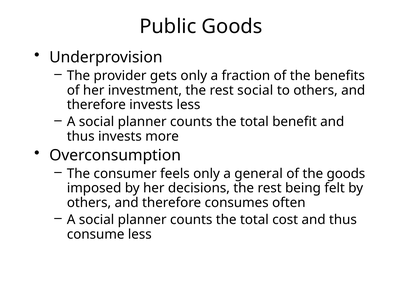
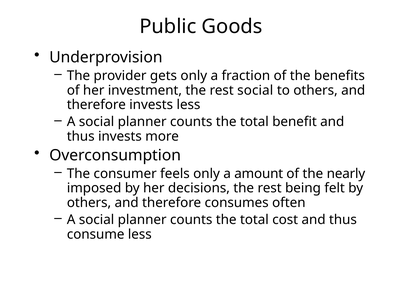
general: general -> amount (259, 173)
the goods: goods -> nearly (346, 173)
